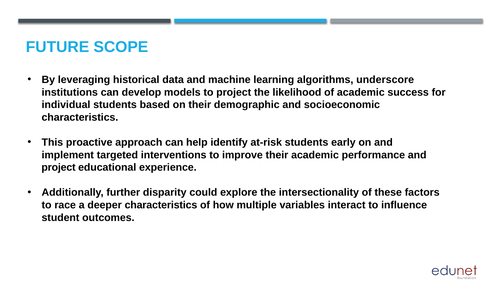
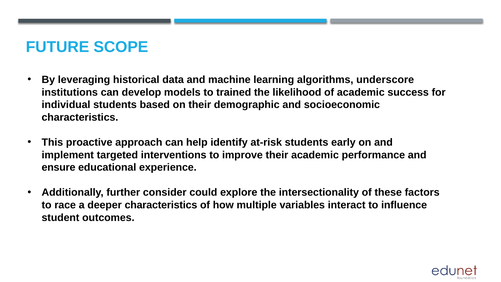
to project: project -> trained (234, 92)
project: project -> ensure (59, 167)
disparity: disparity -> consider (165, 192)
